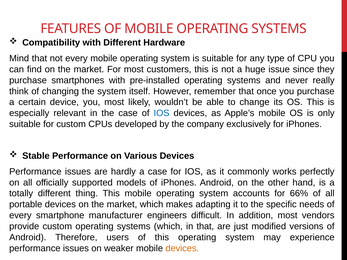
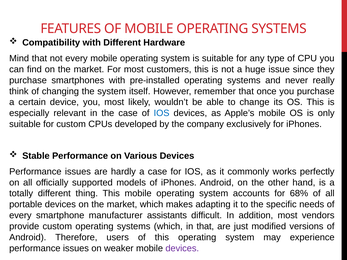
66%: 66% -> 68% (299, 194)
engineers: engineers -> assistants (167, 216)
devices colour: orange -> purple (182, 249)
